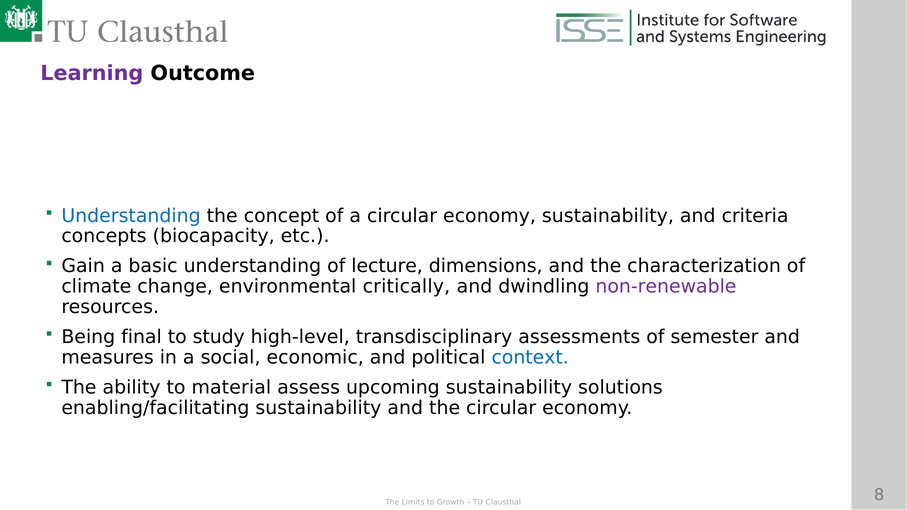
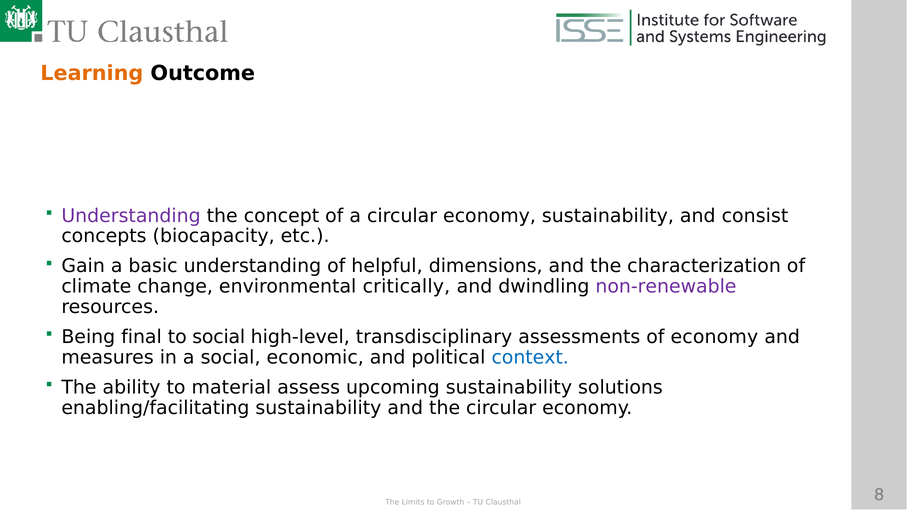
Learning colour: purple -> orange (92, 73)
Understanding colour: blue -> purple (131, 216)
criteria: criteria -> consist (755, 216)
lecture: lecture -> helpful (387, 266)
to study: study -> social (219, 337)
of semester: semester -> economy (714, 337)
